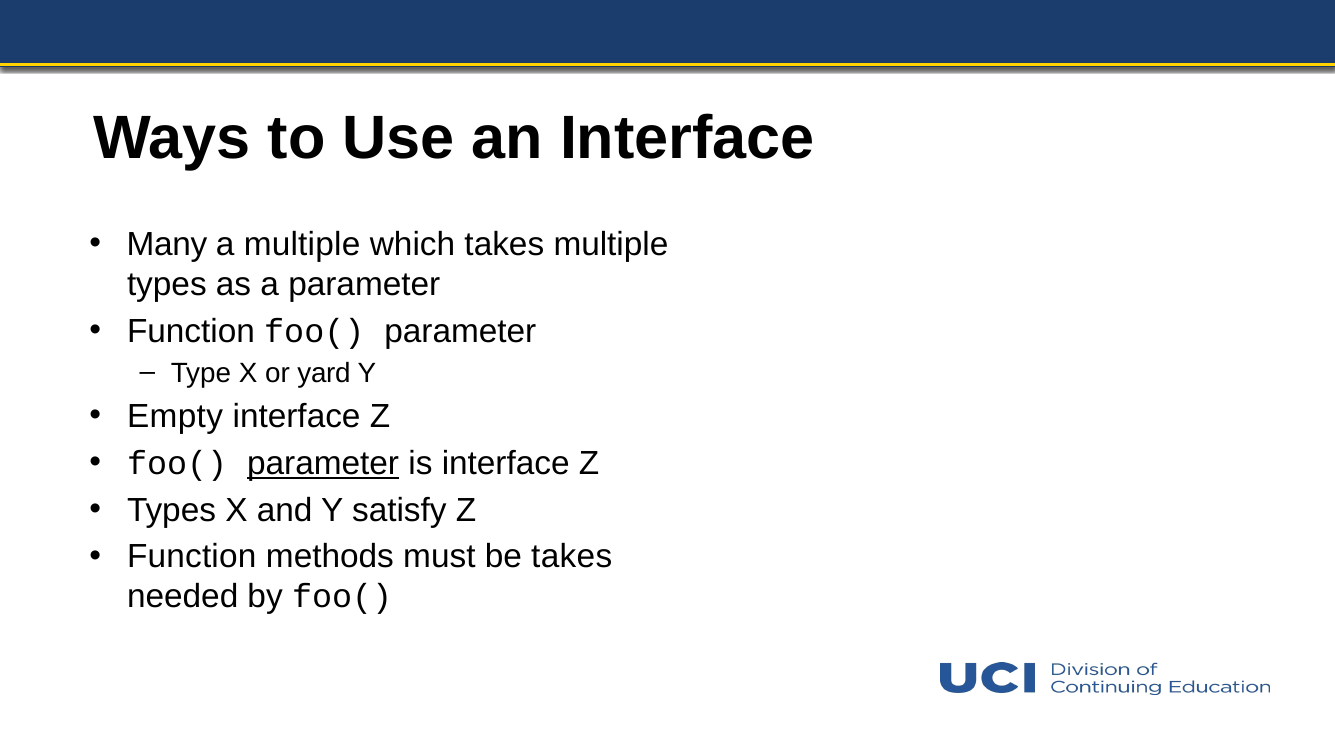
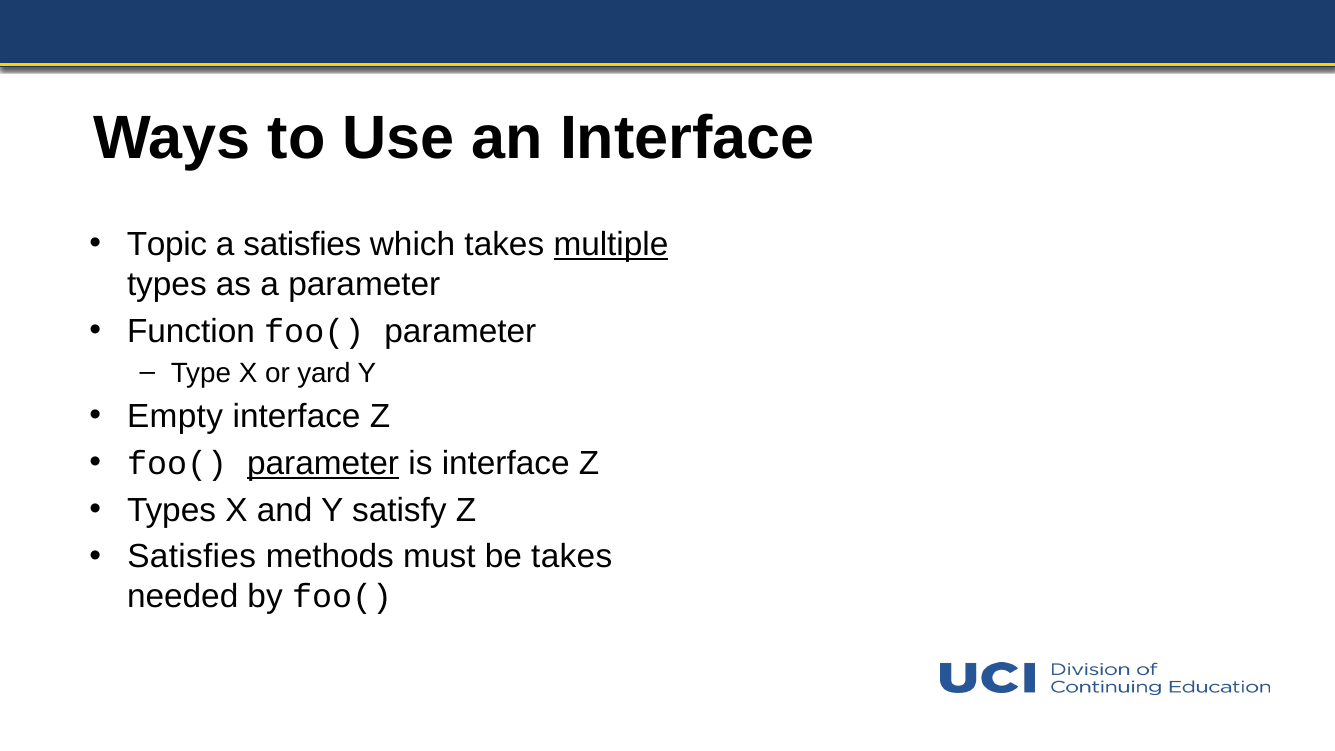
Many: Many -> Topic (167, 244)
a multiple: multiple -> satisfies (302, 244)
multiple underline: none -> present (611, 244)
Function: Function -> Satisfies (192, 557)
